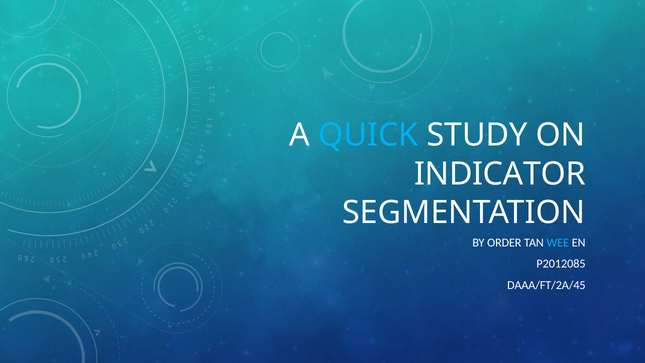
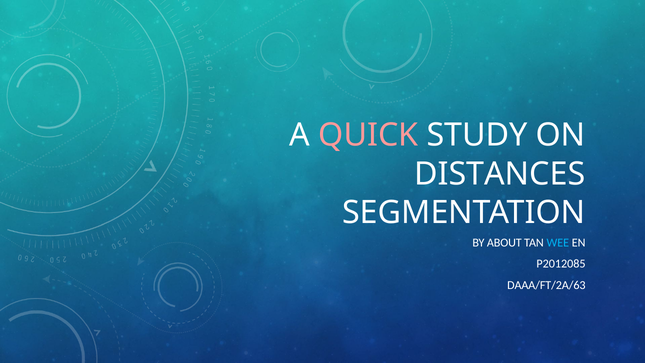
QUICK colour: light blue -> pink (368, 135)
INDICATOR: INDICATOR -> DISTANCES (500, 174)
ORDER: ORDER -> ABOUT (504, 243)
DAAA/FT/2A/45: DAAA/FT/2A/45 -> DAAA/FT/2A/63 (546, 285)
